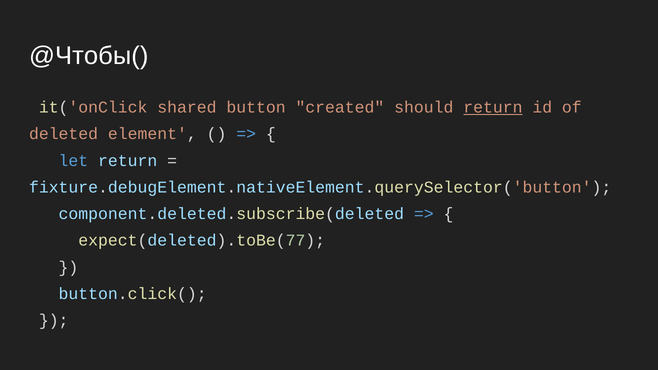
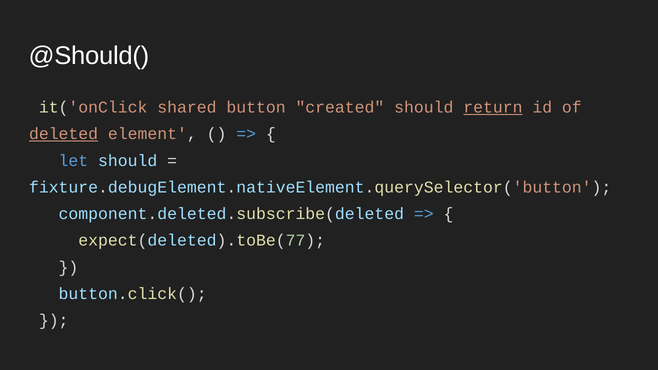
@Чтобы(: @Чтобы( -> @Should( (89, 56)
deleted underline: none -> present (64, 134)
let return: return -> should (128, 161)
